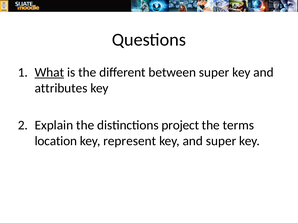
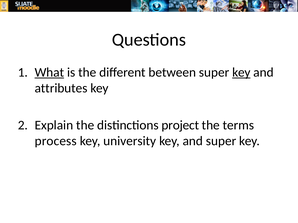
key underline: none -> present (241, 72)
location: location -> process (56, 141)
represent: represent -> university (130, 141)
